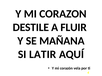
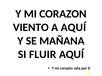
DESTILE: DESTILE -> VIENTO (31, 27)
A FLUIR: FLUIR -> AQUÍ (73, 27)
LATIR: LATIR -> FLUIR (43, 55)
